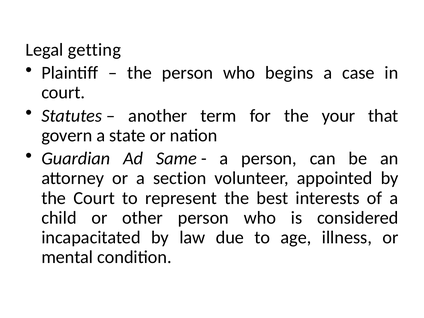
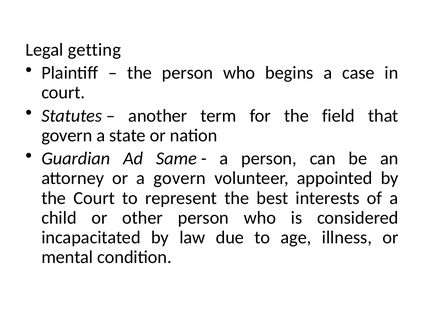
your: your -> field (338, 116)
a section: section -> govern (180, 178)
